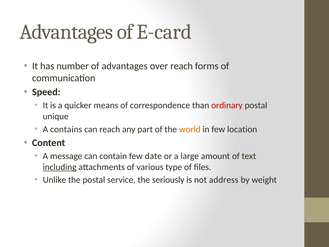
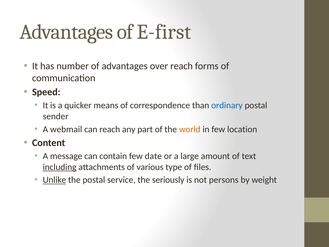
E-card: E-card -> E-first (164, 32)
ordinary colour: red -> blue (227, 105)
unique: unique -> sender (56, 116)
contains: contains -> webmail (66, 129)
Unlike underline: none -> present (54, 180)
address: address -> persons (224, 180)
